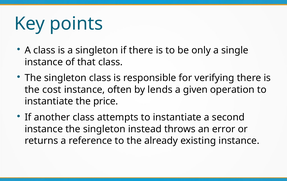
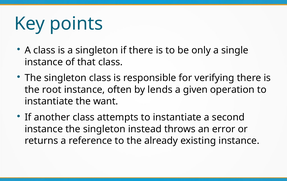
cost: cost -> root (52, 90)
price: price -> want (106, 101)
